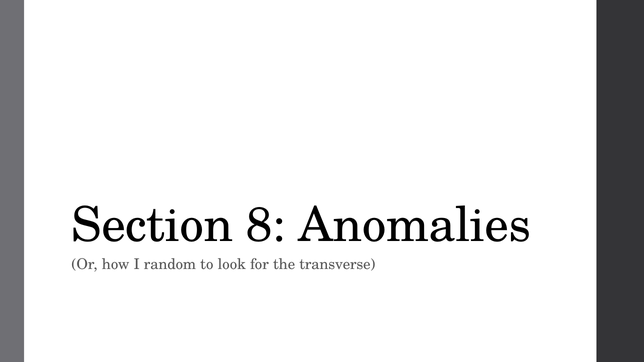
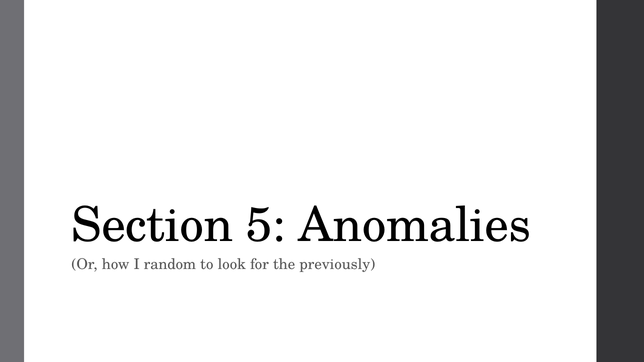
8: 8 -> 5 (266, 225)
transverse: transverse -> previously (337, 265)
